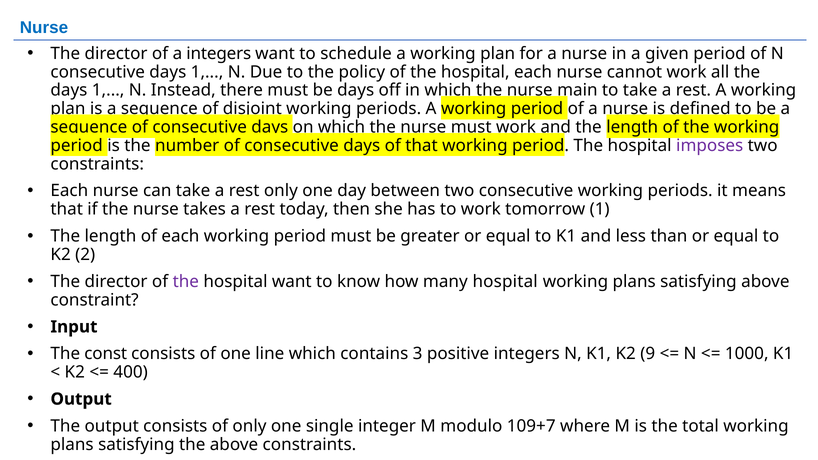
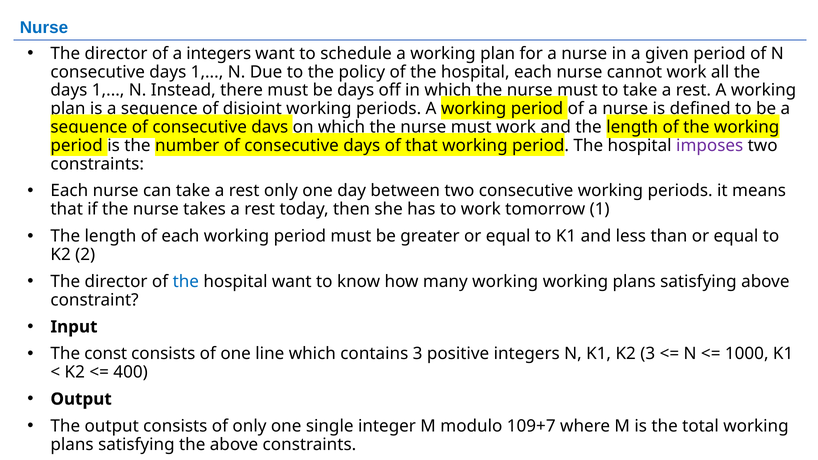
main: main -> must (577, 90)
the colour: purple -> blue (186, 282)
many hospital: hospital -> working (505, 282)
K2 9: 9 -> 3 (648, 354)
